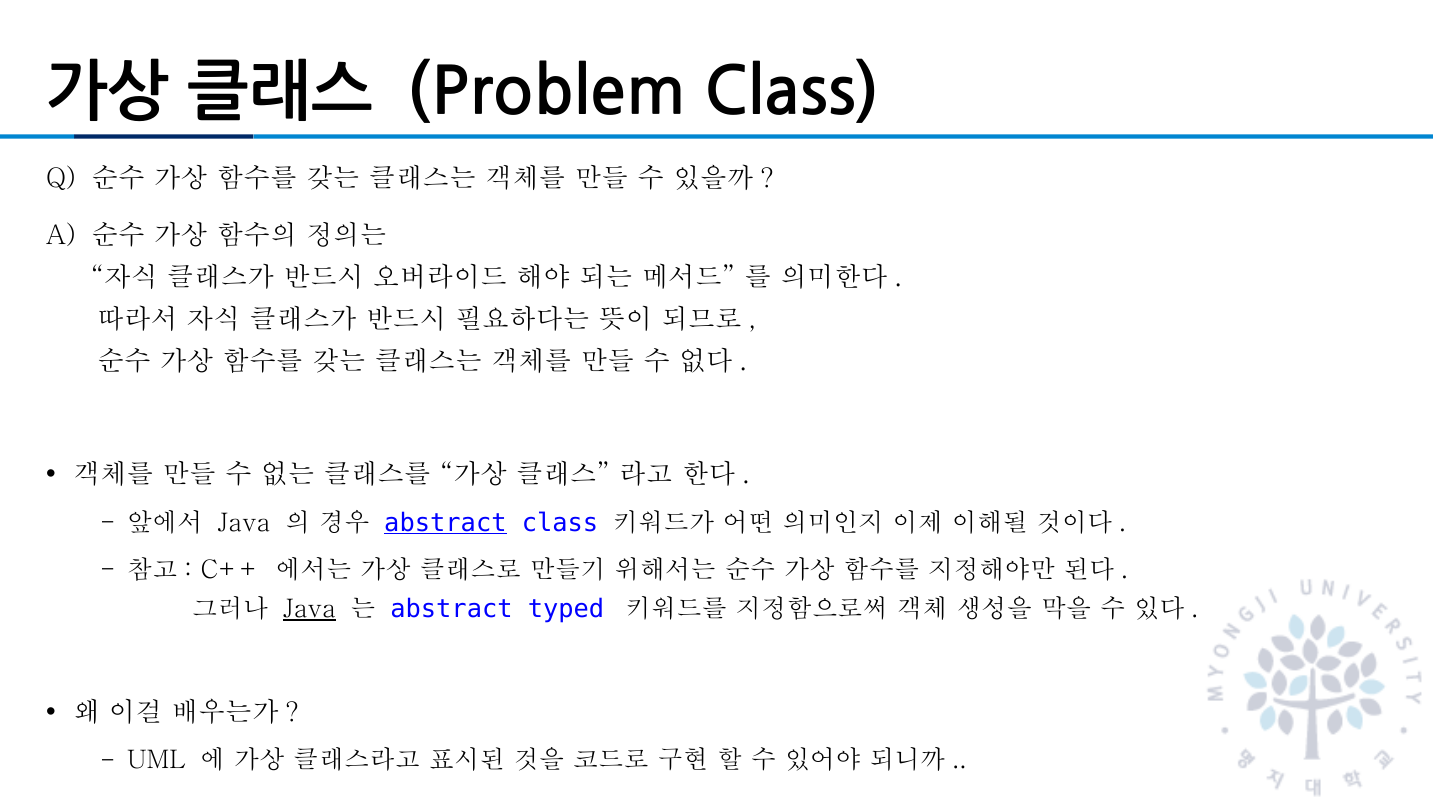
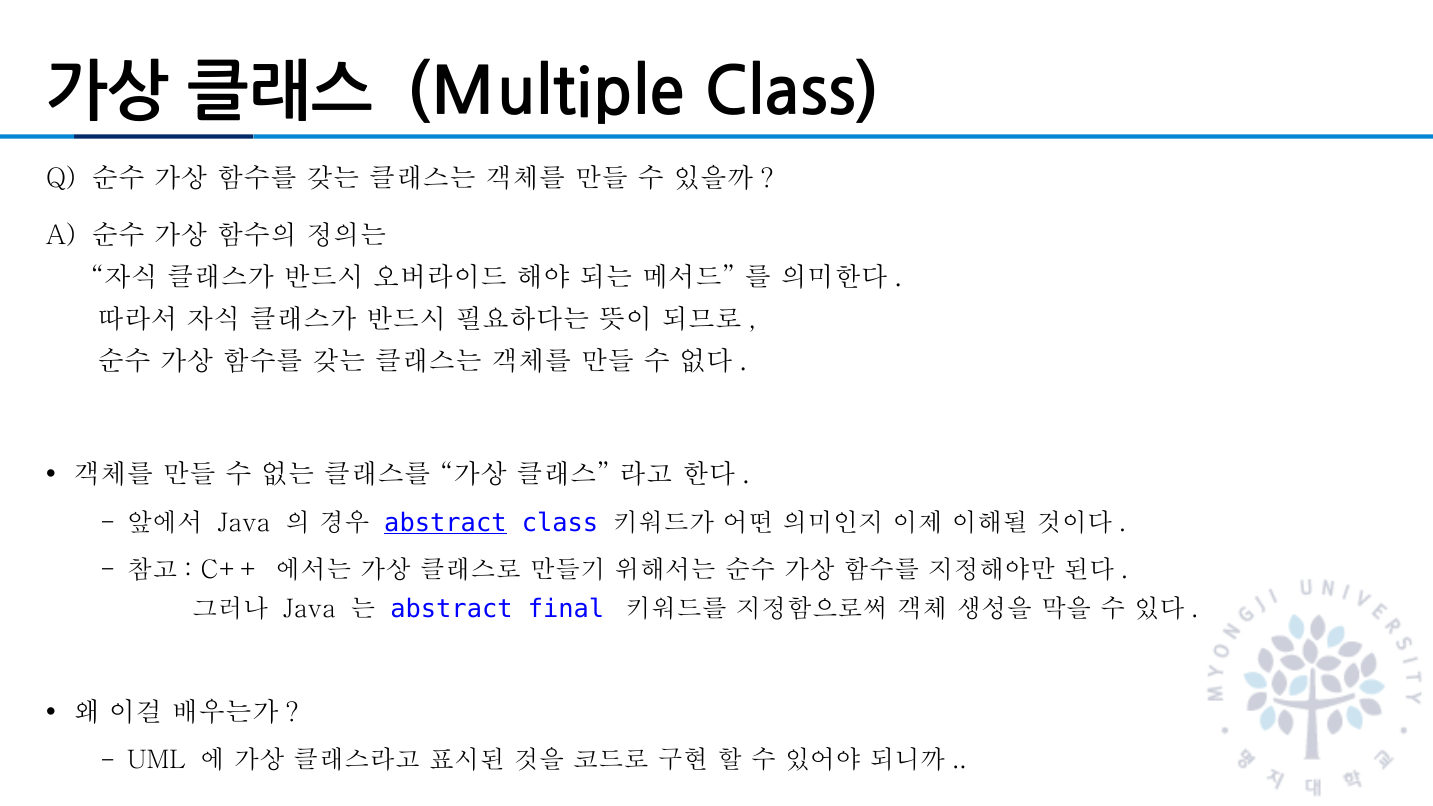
Problem: Problem -> Multiple (547, 93)
Java underline: present -> none (309, 609)
typed: typed -> final (566, 609)
